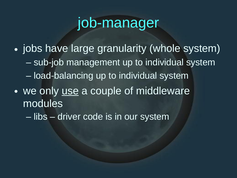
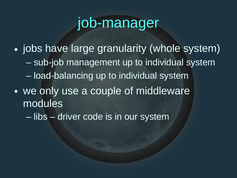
use underline: present -> none (70, 91)
